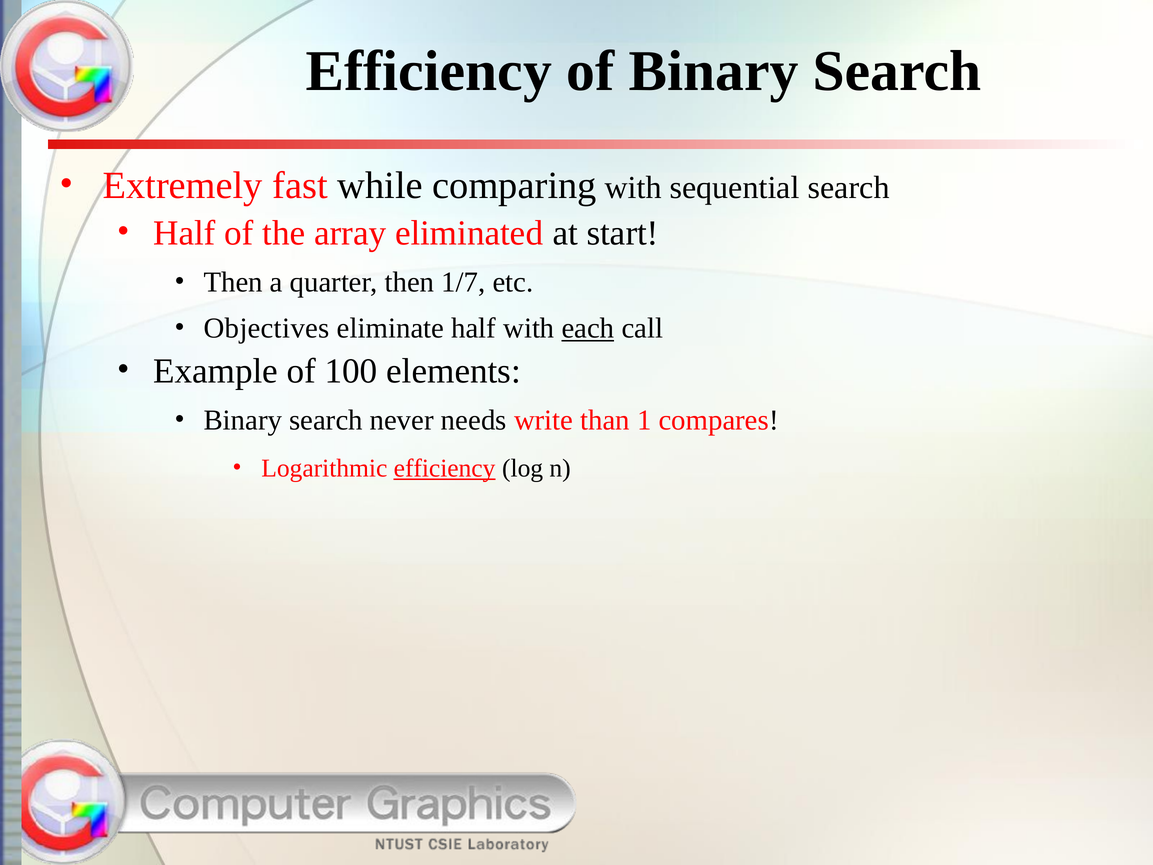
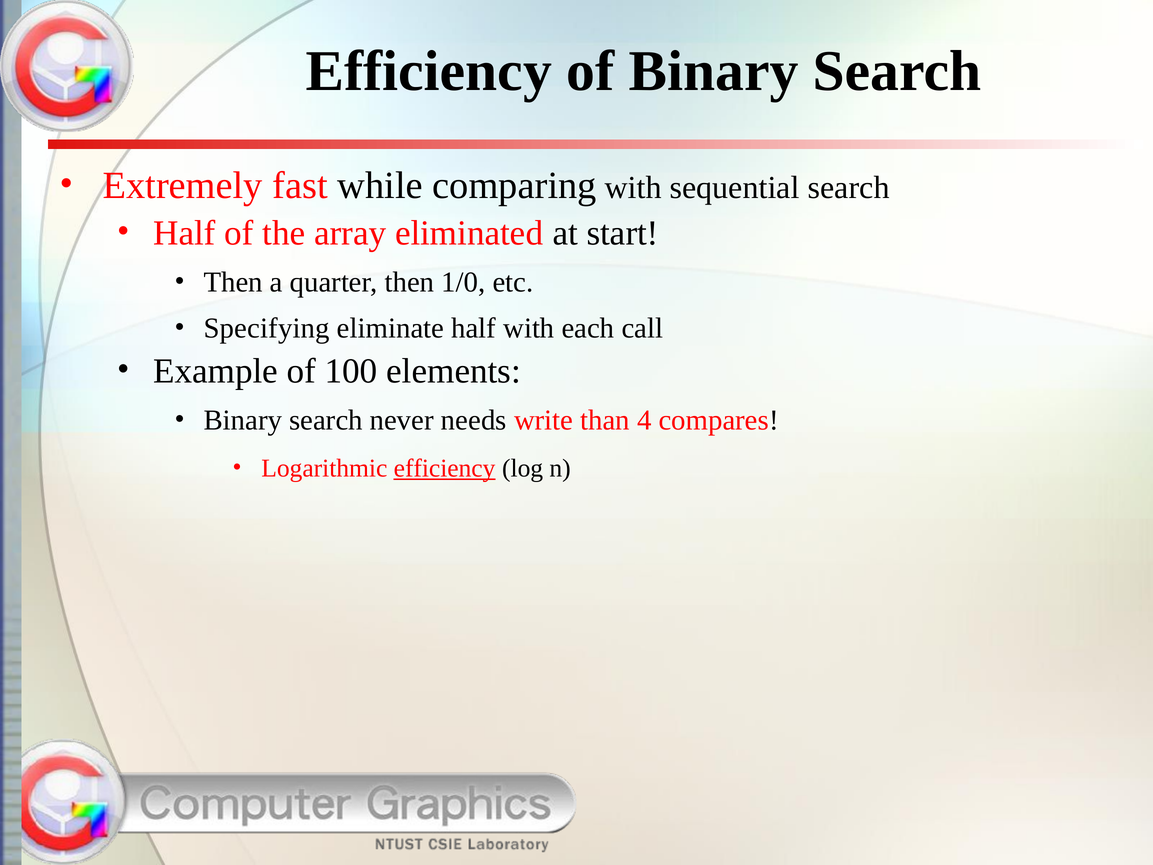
1/7: 1/7 -> 1/0 (463, 282)
Objectives: Objectives -> Specifying (267, 328)
each underline: present -> none (588, 328)
1: 1 -> 4 (644, 420)
